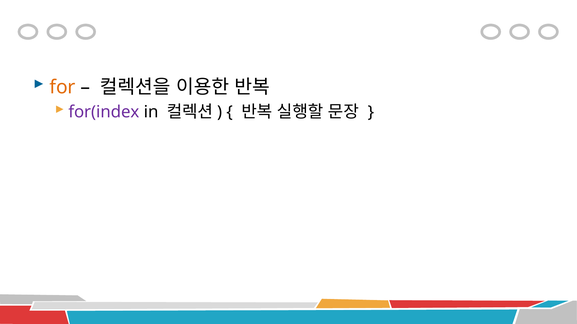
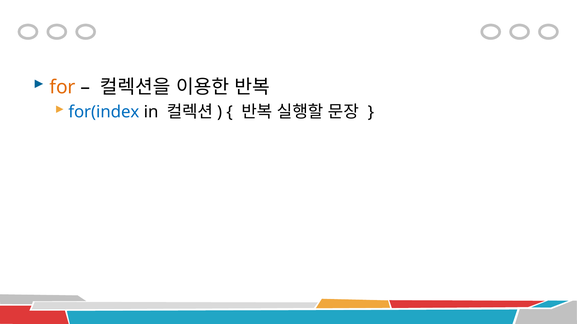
for(index colour: purple -> blue (104, 112)
